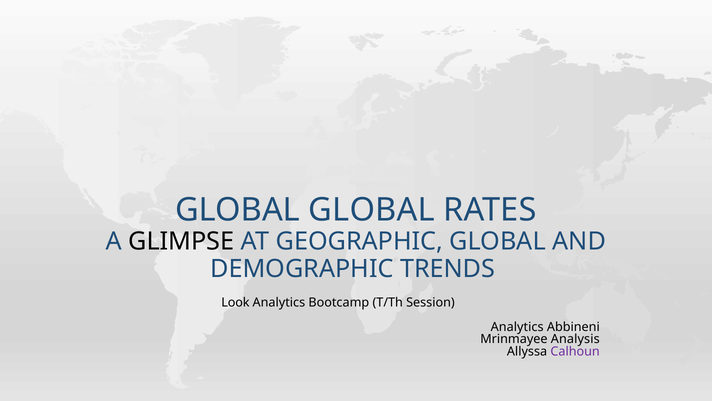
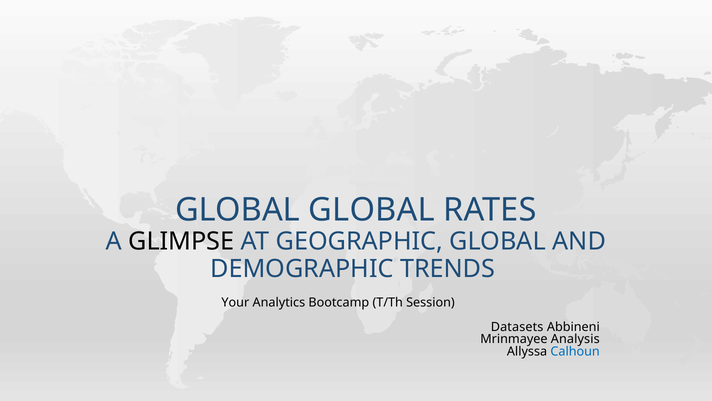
Look: Look -> Your (235, 302)
Analytics: Analytics -> Datasets (517, 327)
Calhoun colour: purple -> blue (575, 351)
